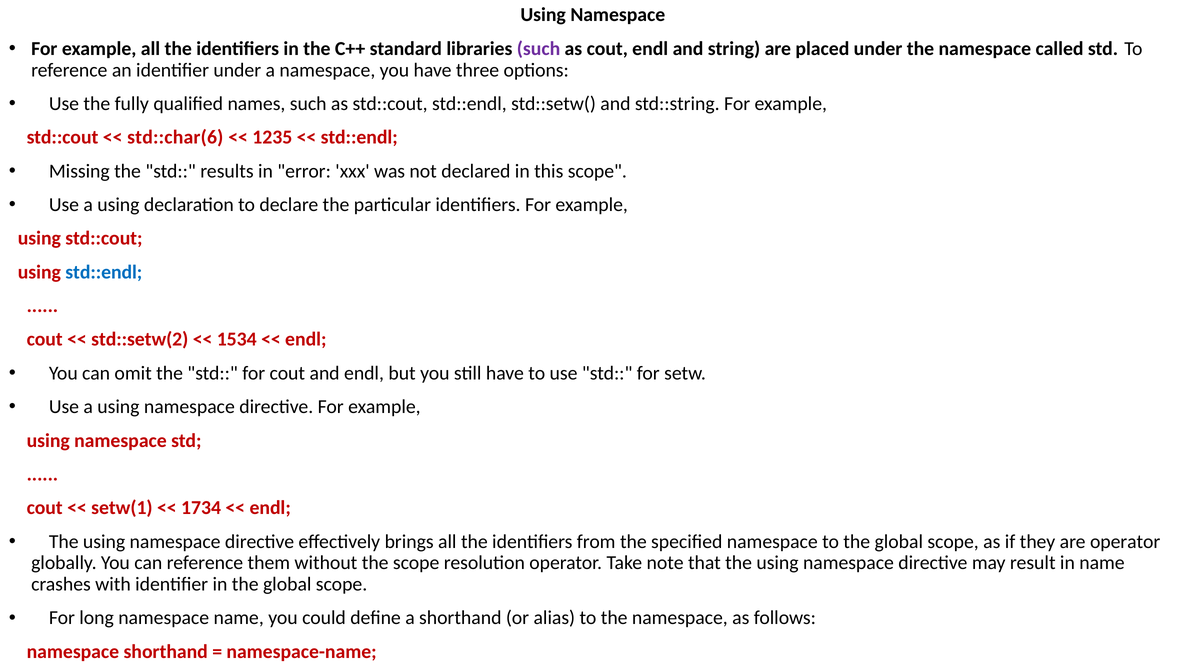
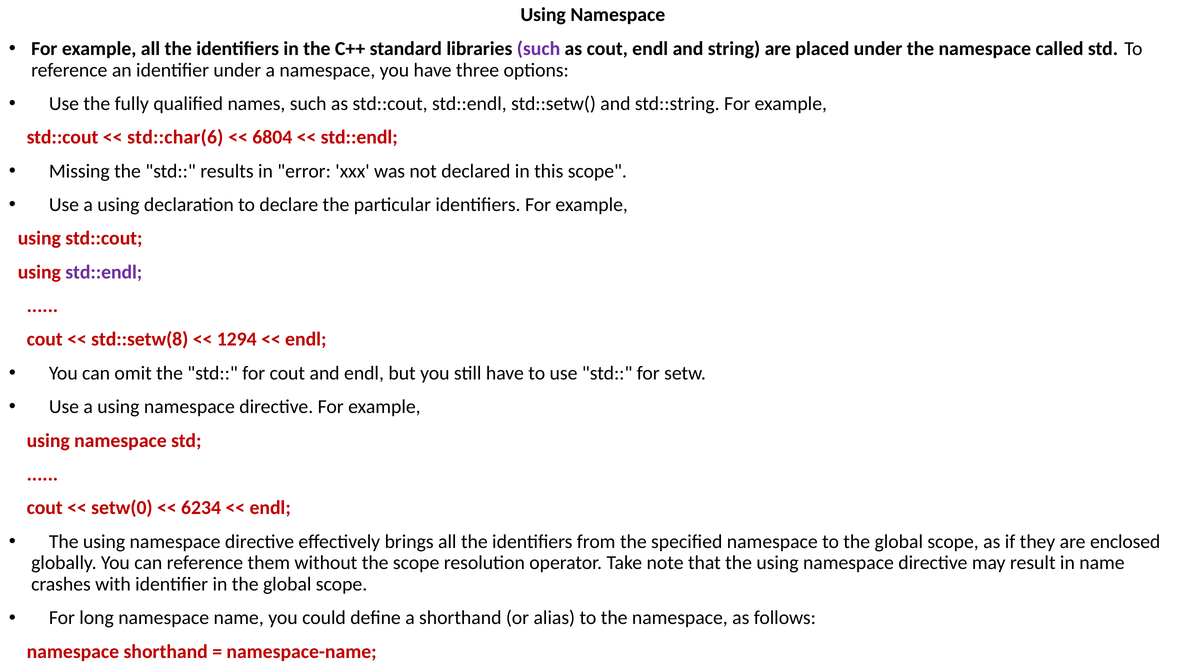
1235: 1235 -> 6804 (272, 137)
std::endl colour: blue -> purple (104, 272)
std::setw(2: std::setw(2 -> std::setw(8 (140, 340)
1534: 1534 -> 1294 (237, 340)
setw(1: setw(1 -> setw(0 (122, 508)
1734: 1734 -> 6234 (201, 508)
are operator: operator -> enclosed (1125, 542)
